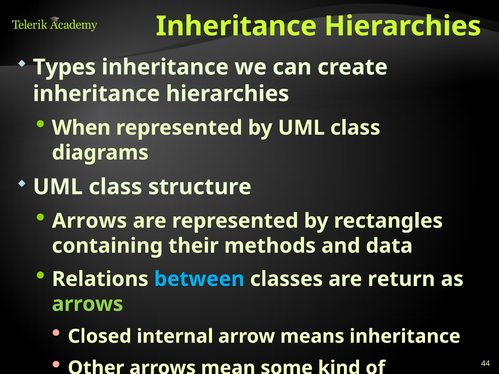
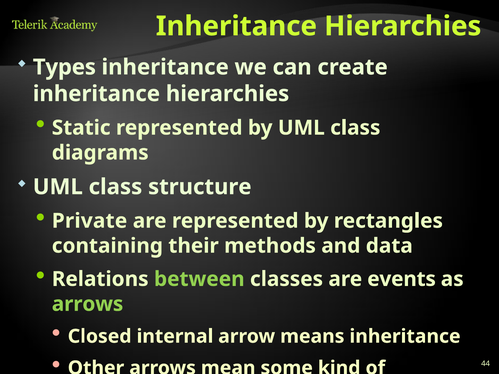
When: When -> Static (81, 128)
Arrows: Arrows -> Private (90, 221)
between colour: light blue -> light green (199, 279)
return: return -> events (402, 279)
